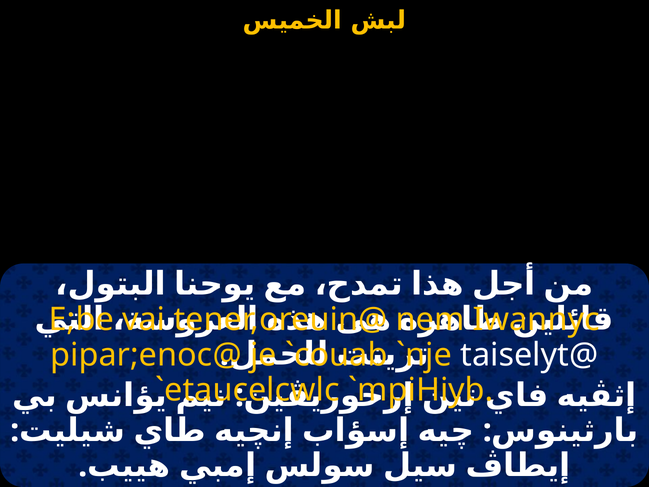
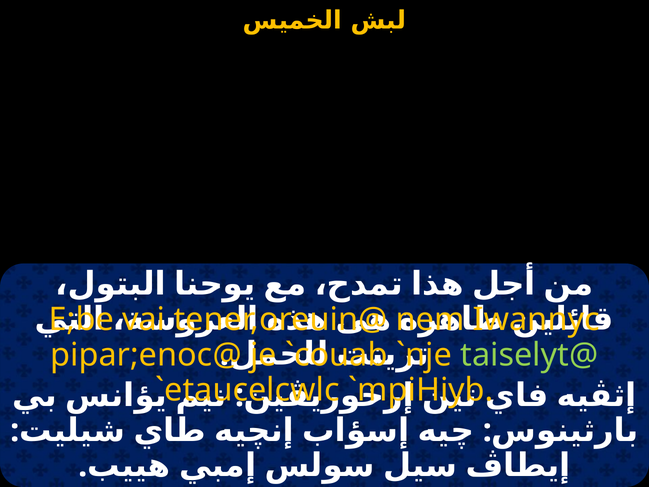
taiselyt@ colour: white -> light green (529, 355)
